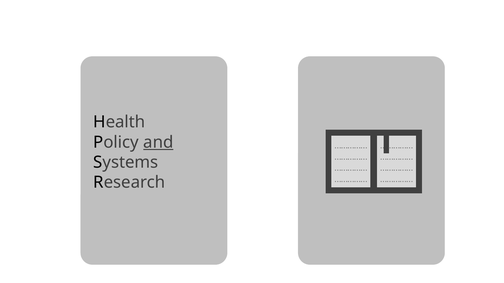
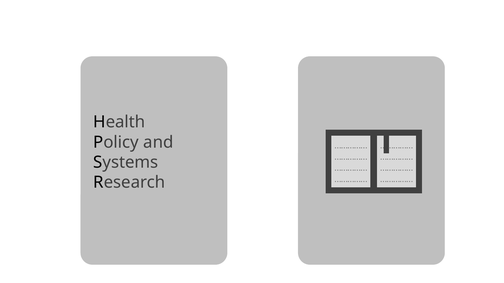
and underline: present -> none (158, 142)
